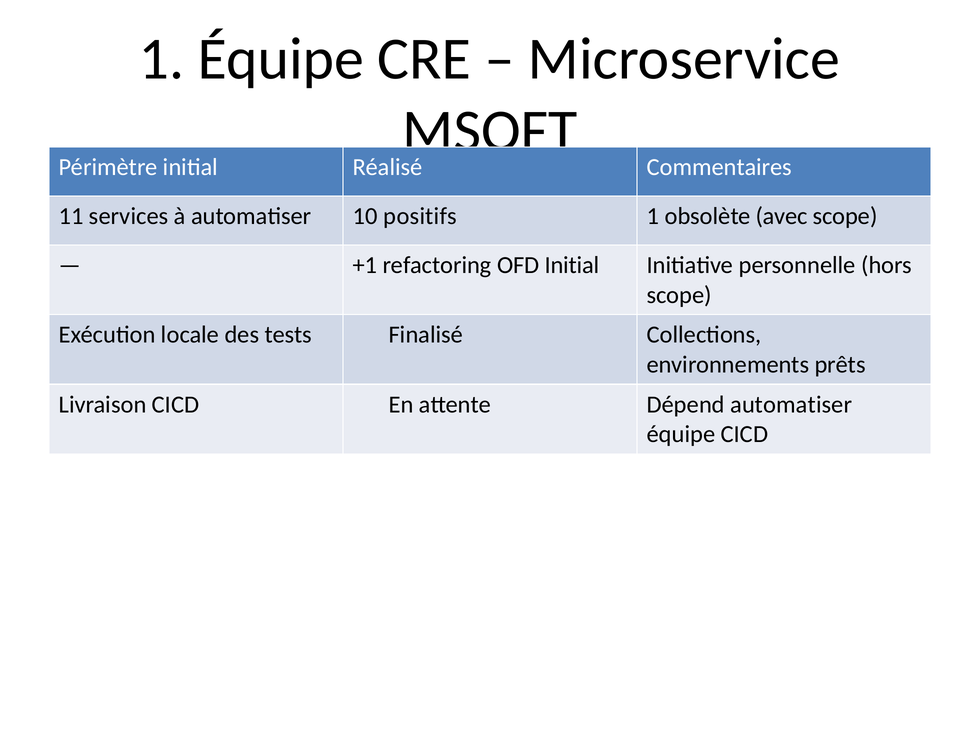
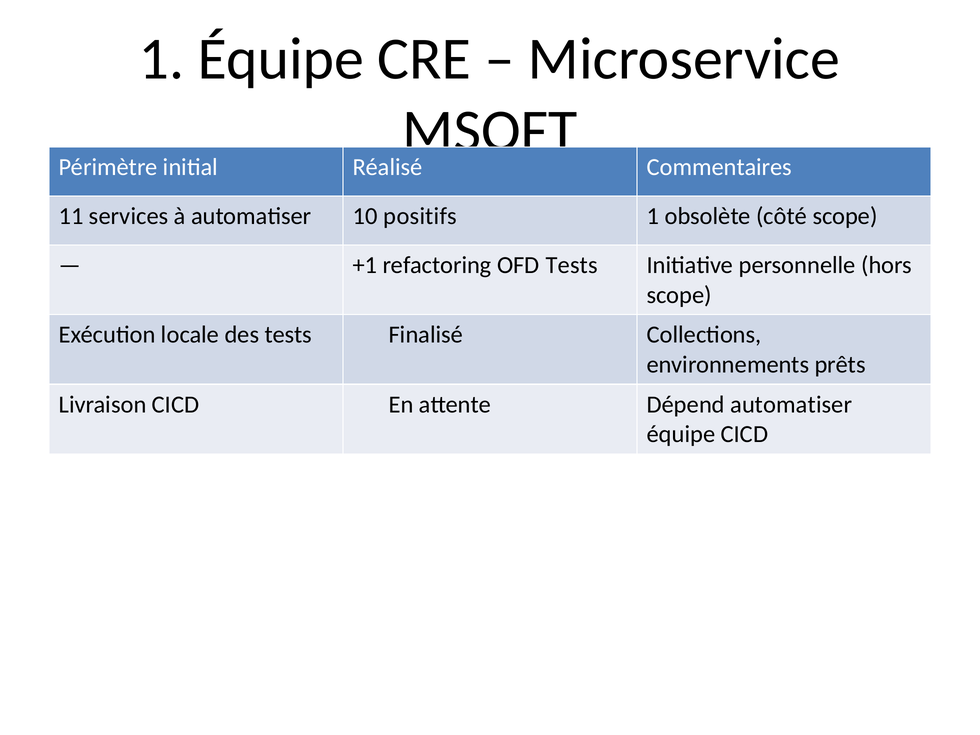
avec: avec -> côté (782, 216)
OFD Initial: Initial -> Tests (572, 265)
